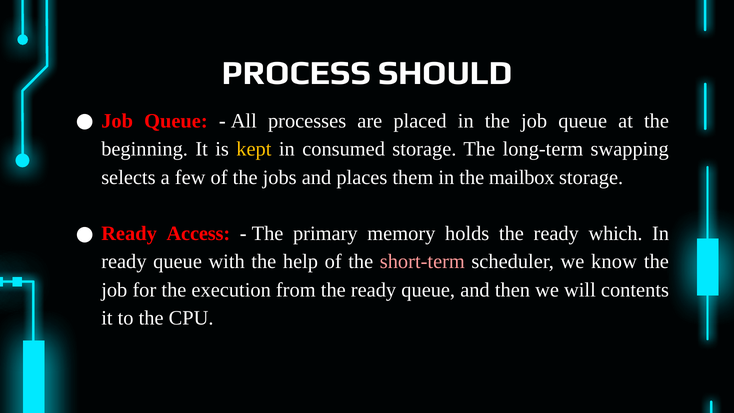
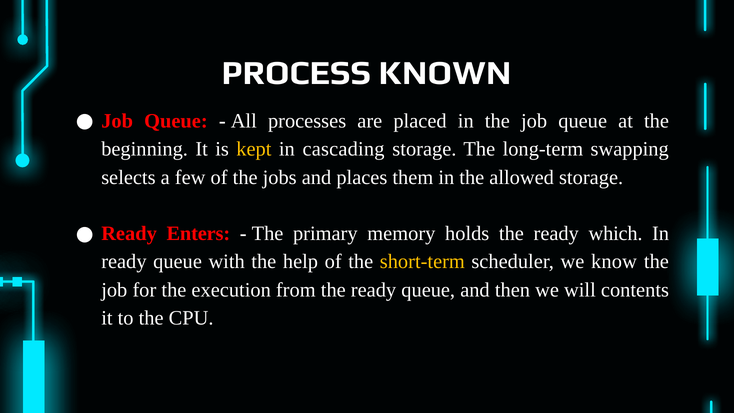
SHOULD: SHOULD -> KNOWN (445, 73)
consumed: consumed -> cascading (344, 149)
mailbox: mailbox -> allowed (522, 177)
Access: Access -> Enters (198, 234)
short-term colour: pink -> yellow (422, 262)
